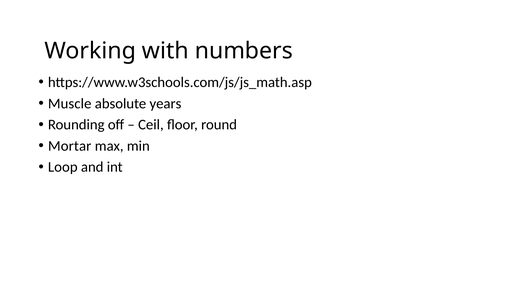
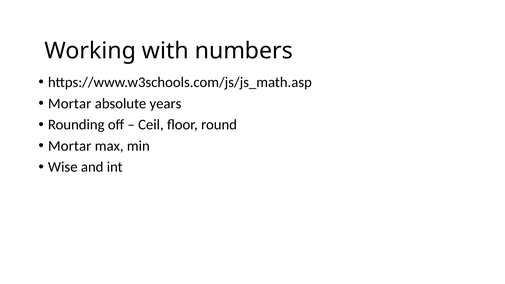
Muscle: Muscle -> Mortar (70, 104)
Loop: Loop -> Wise (63, 167)
